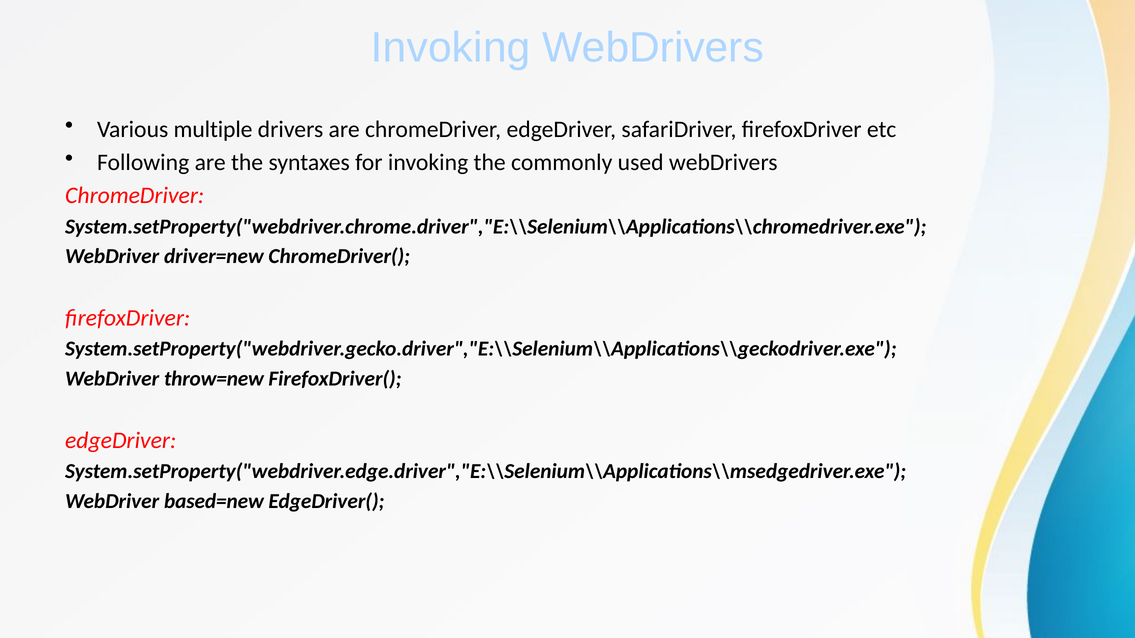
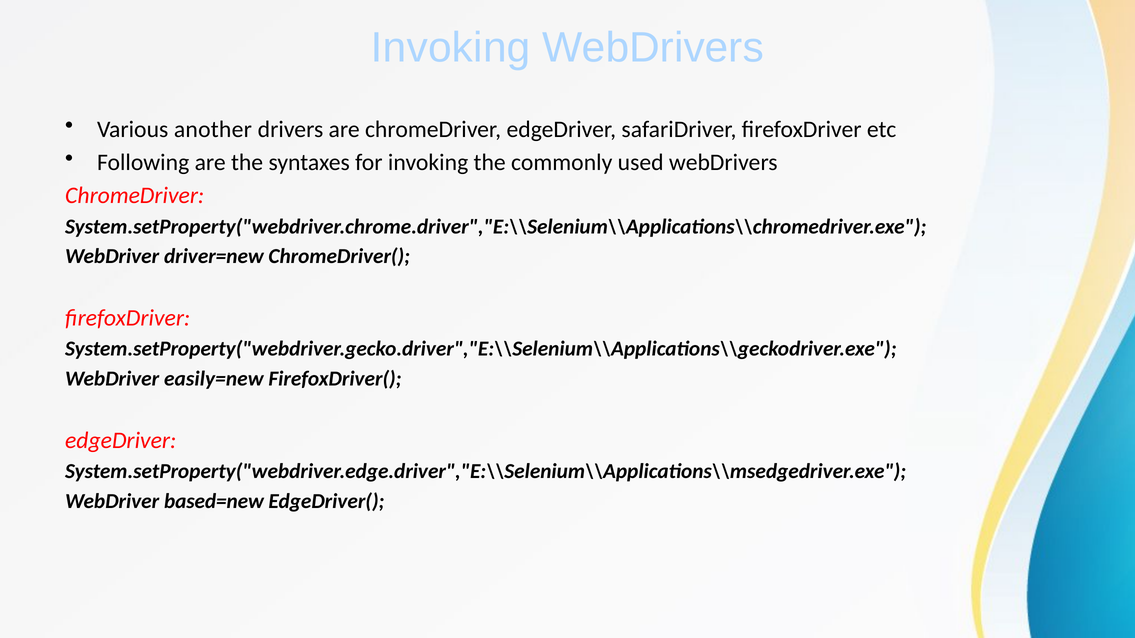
multiple: multiple -> another (213, 129)
throw=new: throw=new -> easily=new (214, 379)
